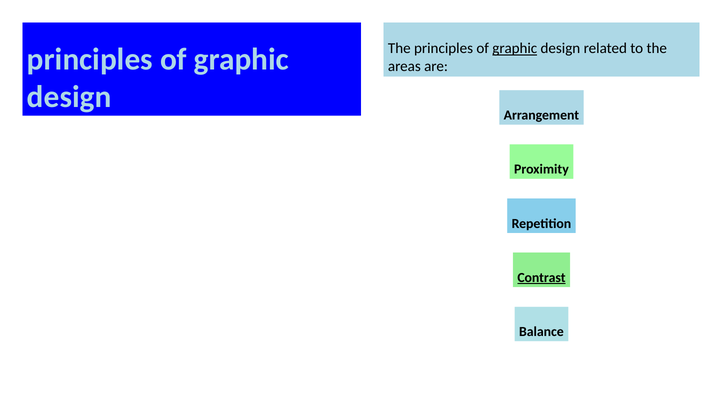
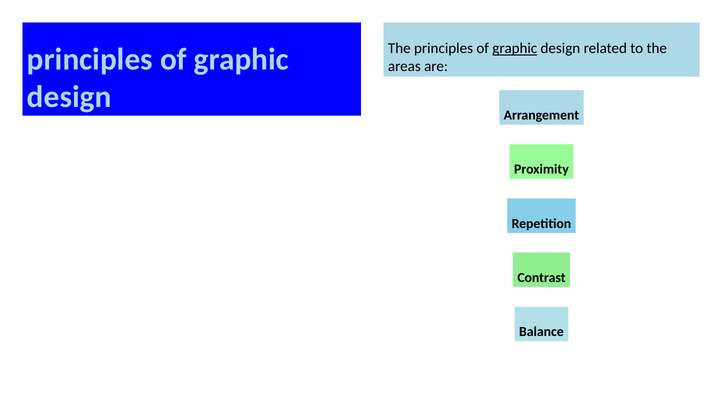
Contrast underline: present -> none (541, 278)
